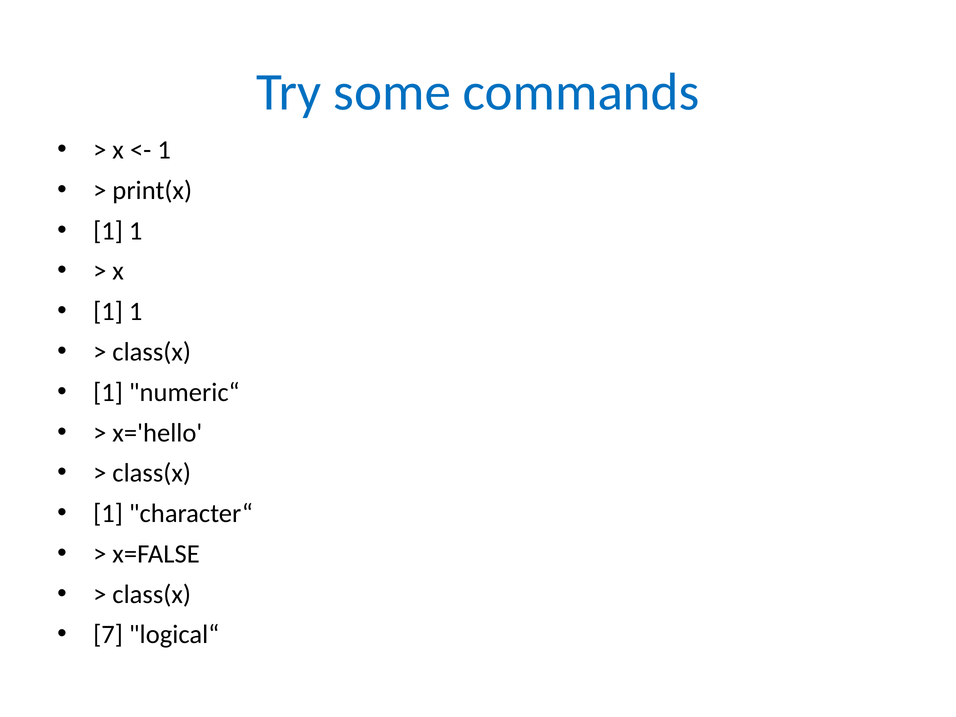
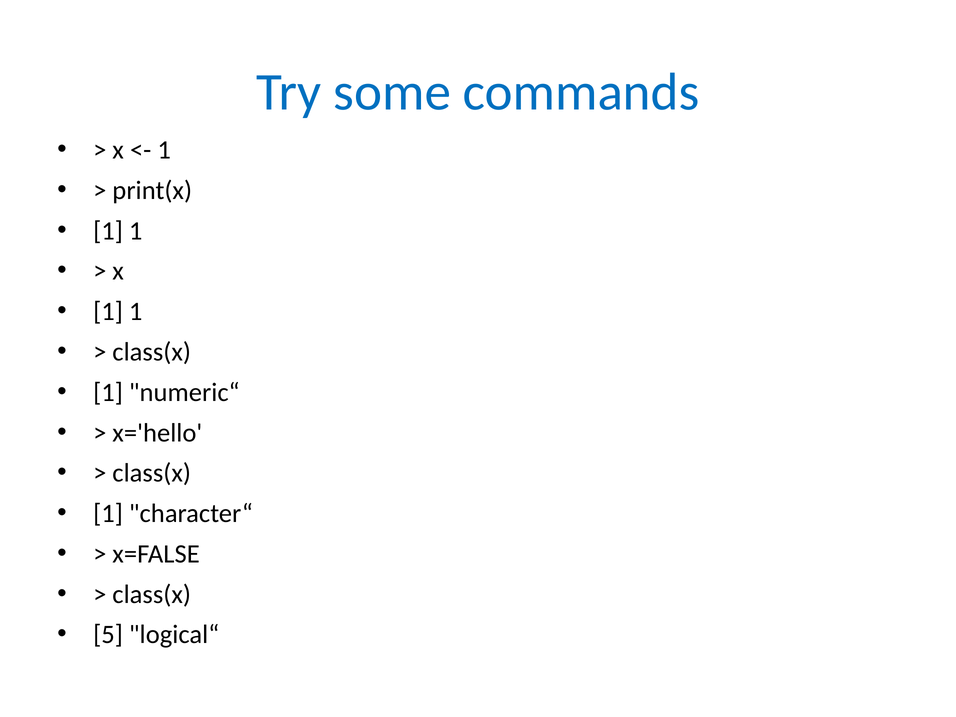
7: 7 -> 5 (108, 635)
